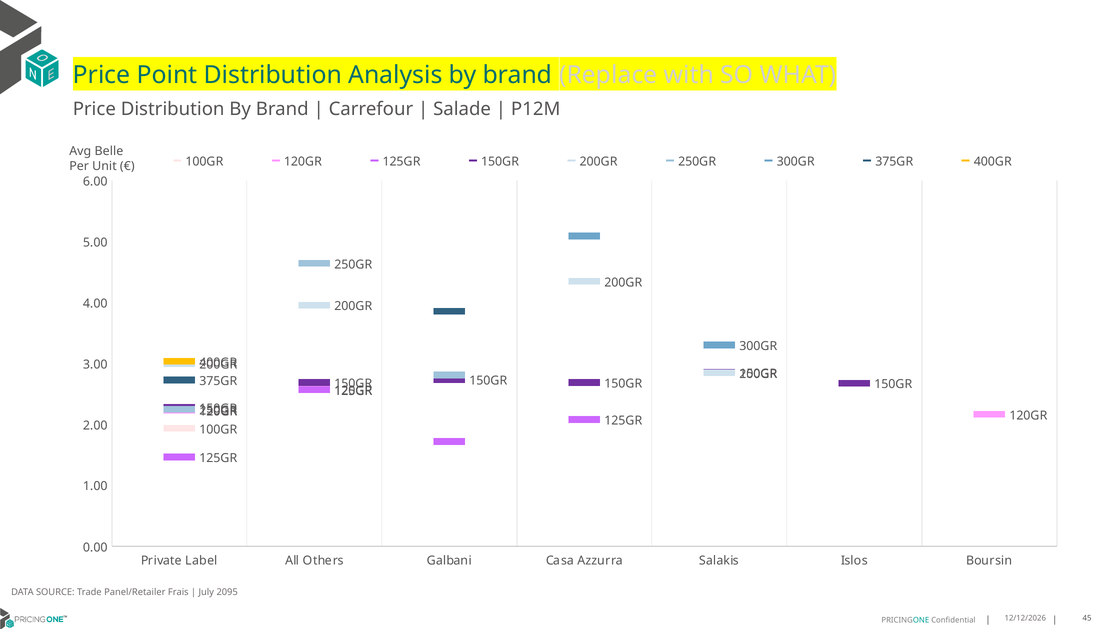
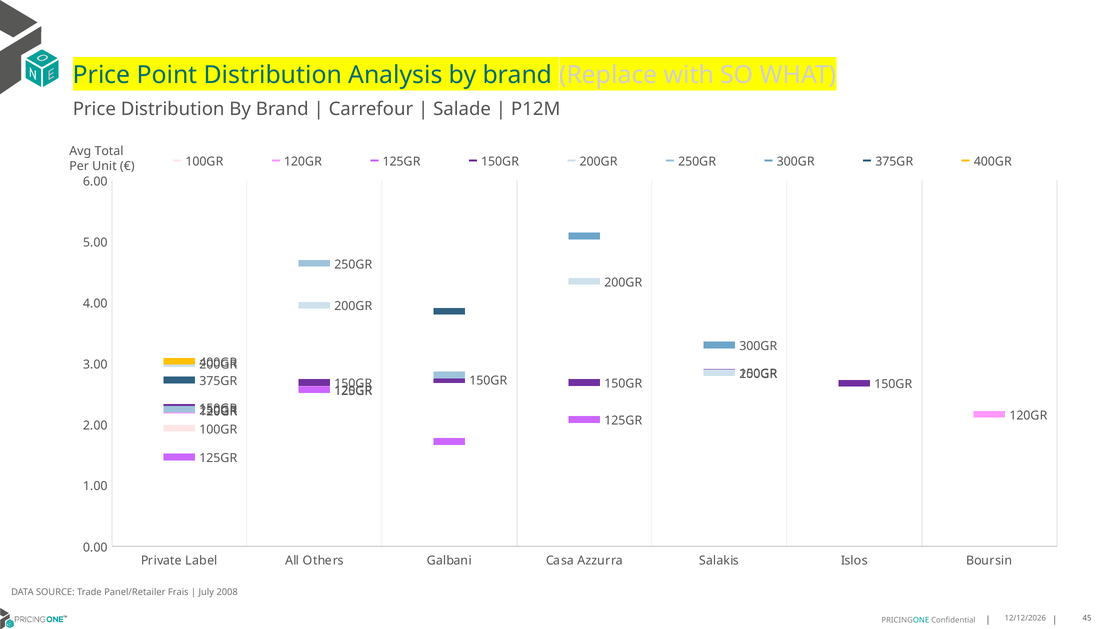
Belle: Belle -> Total (109, 151)
2095: 2095 -> 2008 (227, 593)
